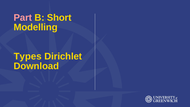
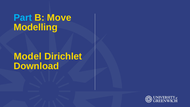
Part colour: pink -> light blue (23, 18)
Short: Short -> Move (59, 18)
Types: Types -> Model (28, 56)
